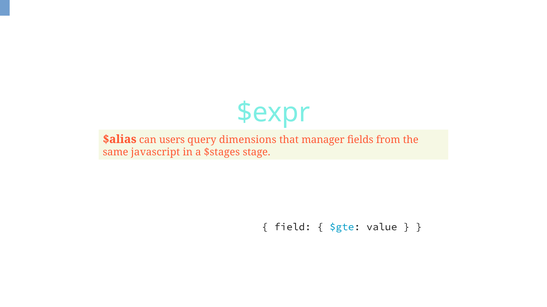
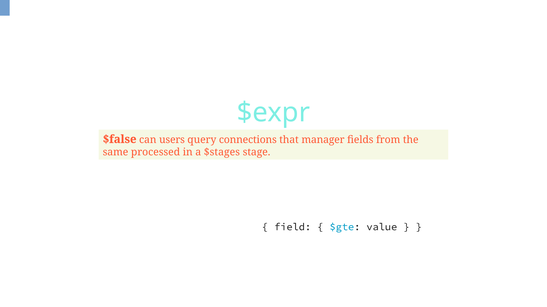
$alias: $alias -> $false (120, 140)
dimensions: dimensions -> connections (248, 140)
javascript: javascript -> processed (156, 152)
